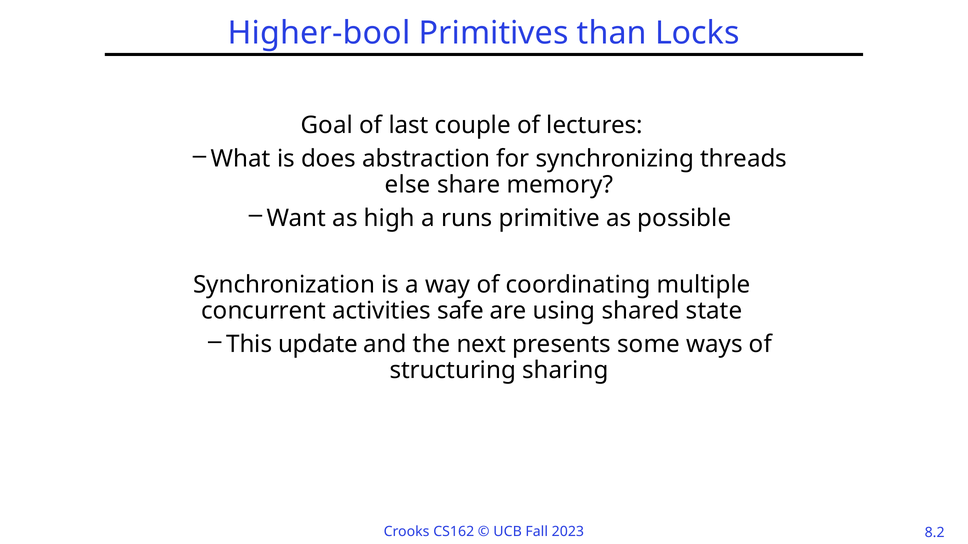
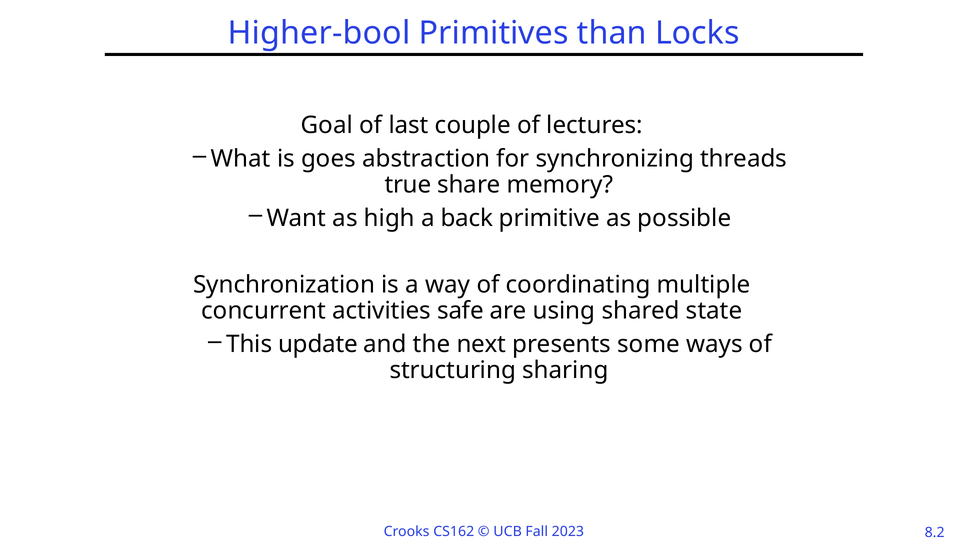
does: does -> goes (328, 159)
else: else -> true (408, 185)
runs: runs -> back (467, 218)
